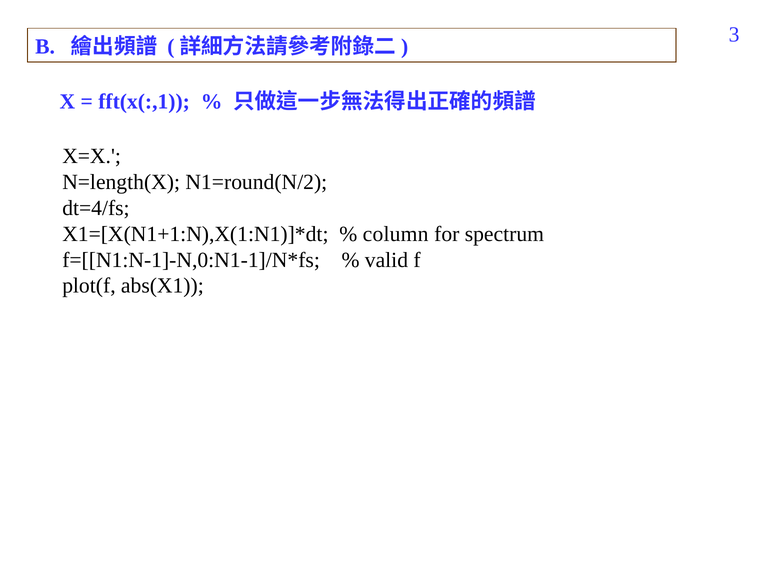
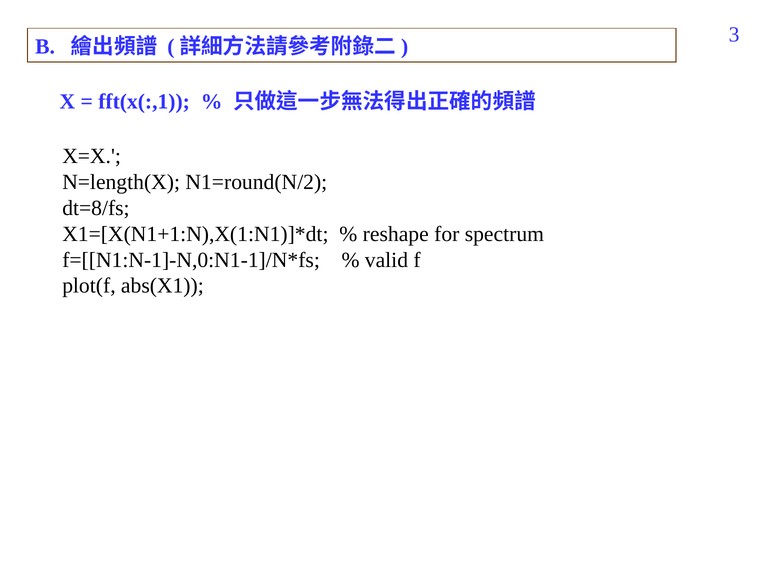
dt=4/fs: dt=4/fs -> dt=8/fs (96, 208)
column: column -> reshape (396, 234)
